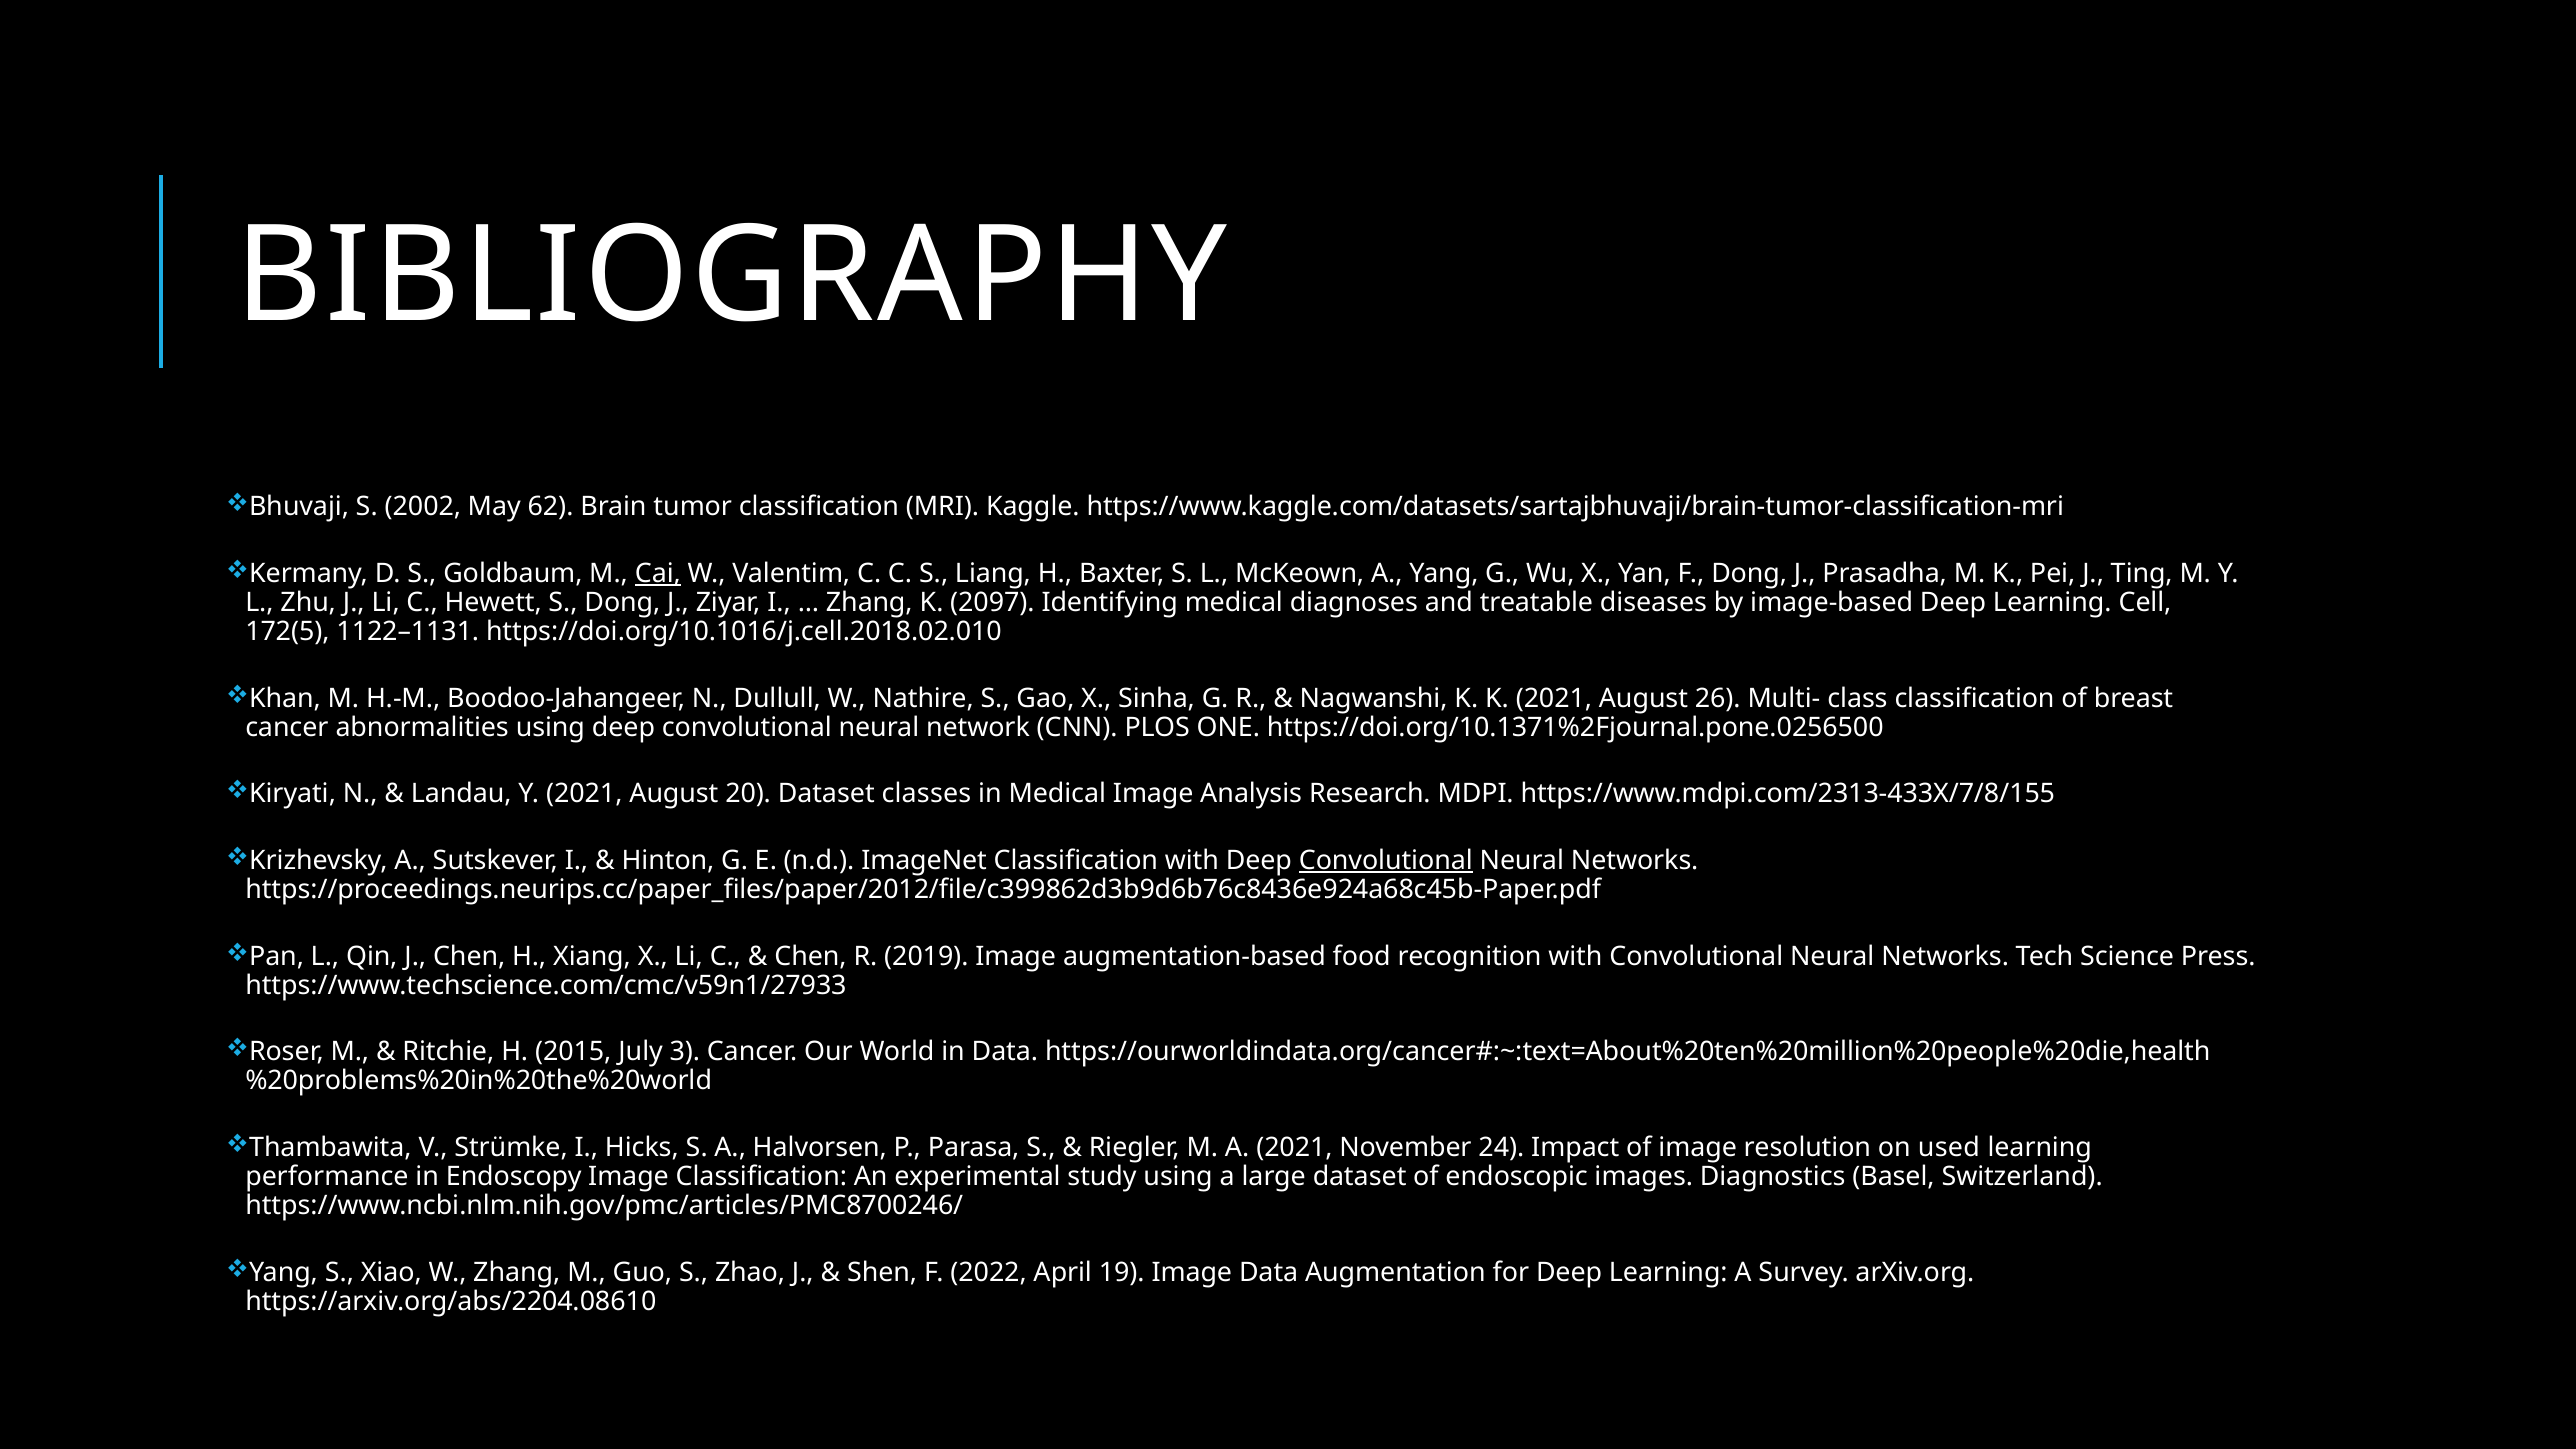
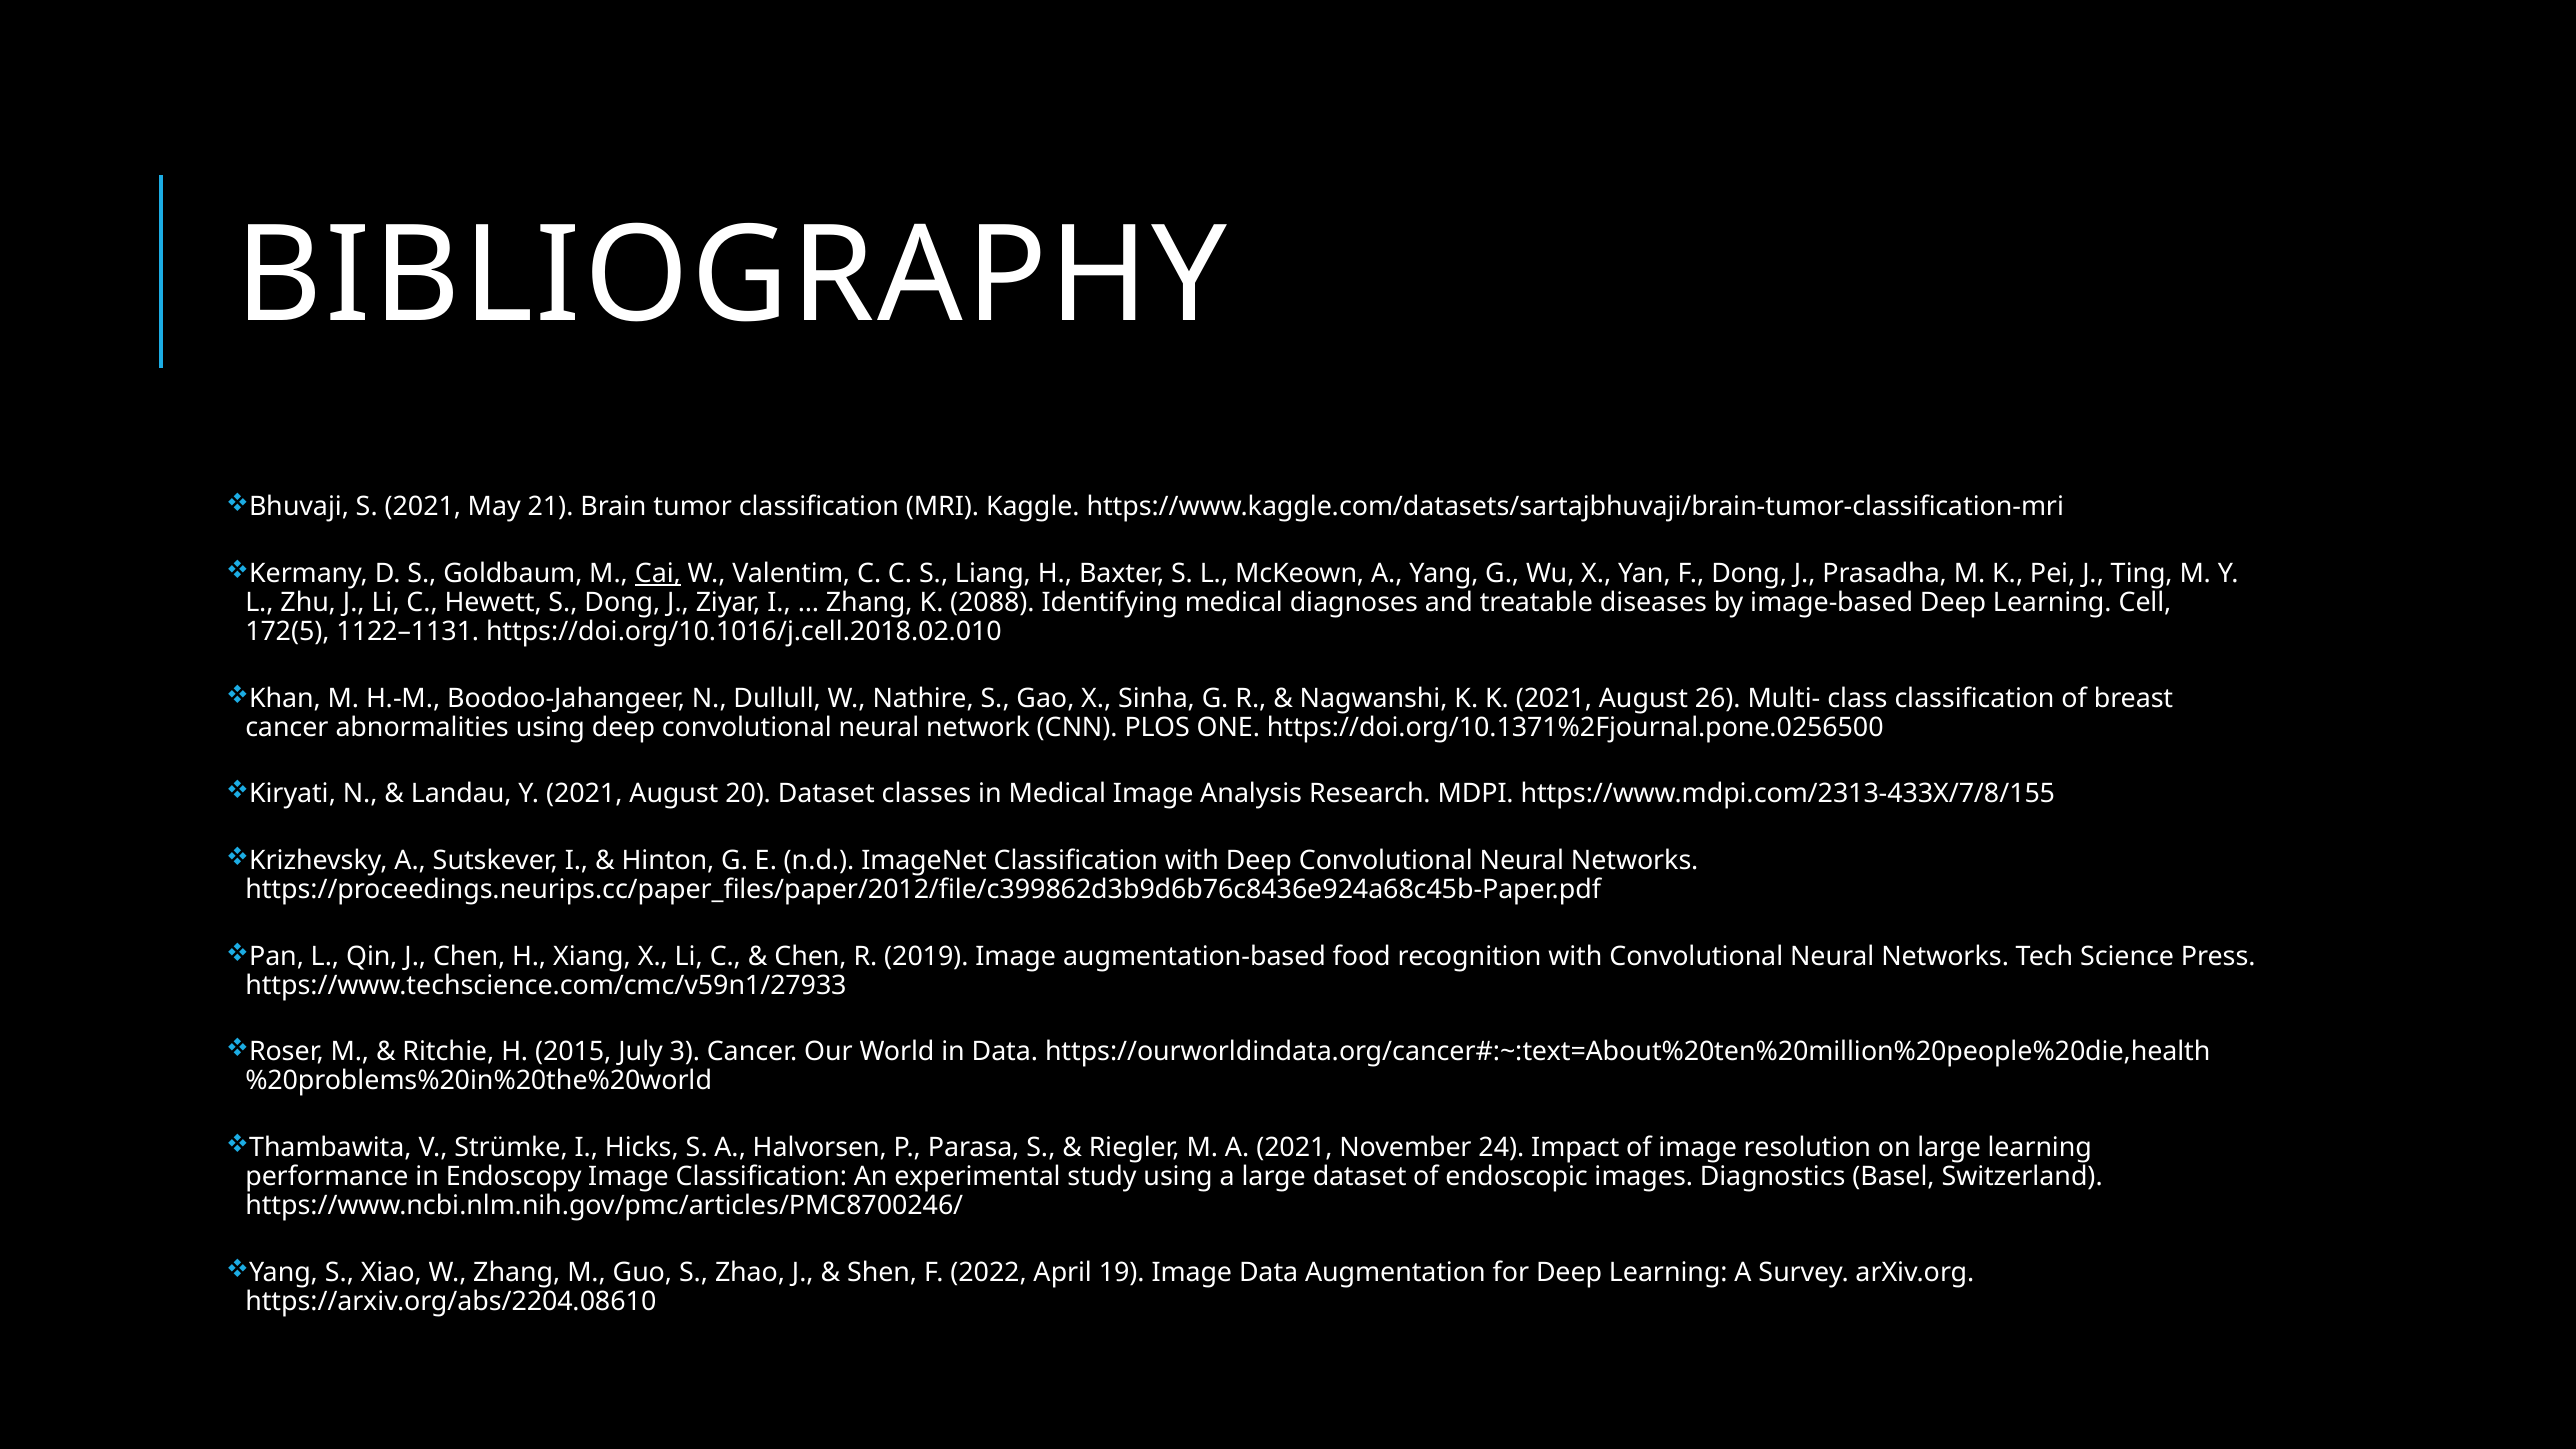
S 2002: 2002 -> 2021 (423, 507)
62: 62 -> 21 (551, 507)
2097: 2097 -> 2088 (992, 603)
Convolutional underline: present -> none (1386, 861)
on used: used -> large (1949, 1148)
